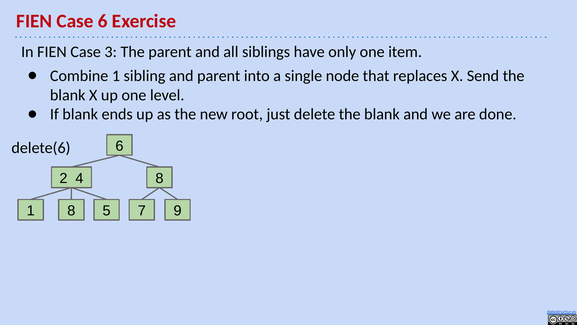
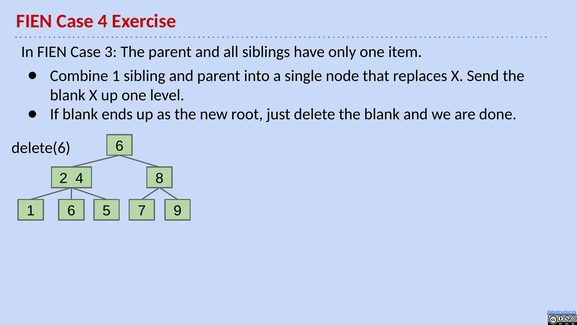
Case 6: 6 -> 4 (103, 21)
1 8: 8 -> 6 (71, 210)
